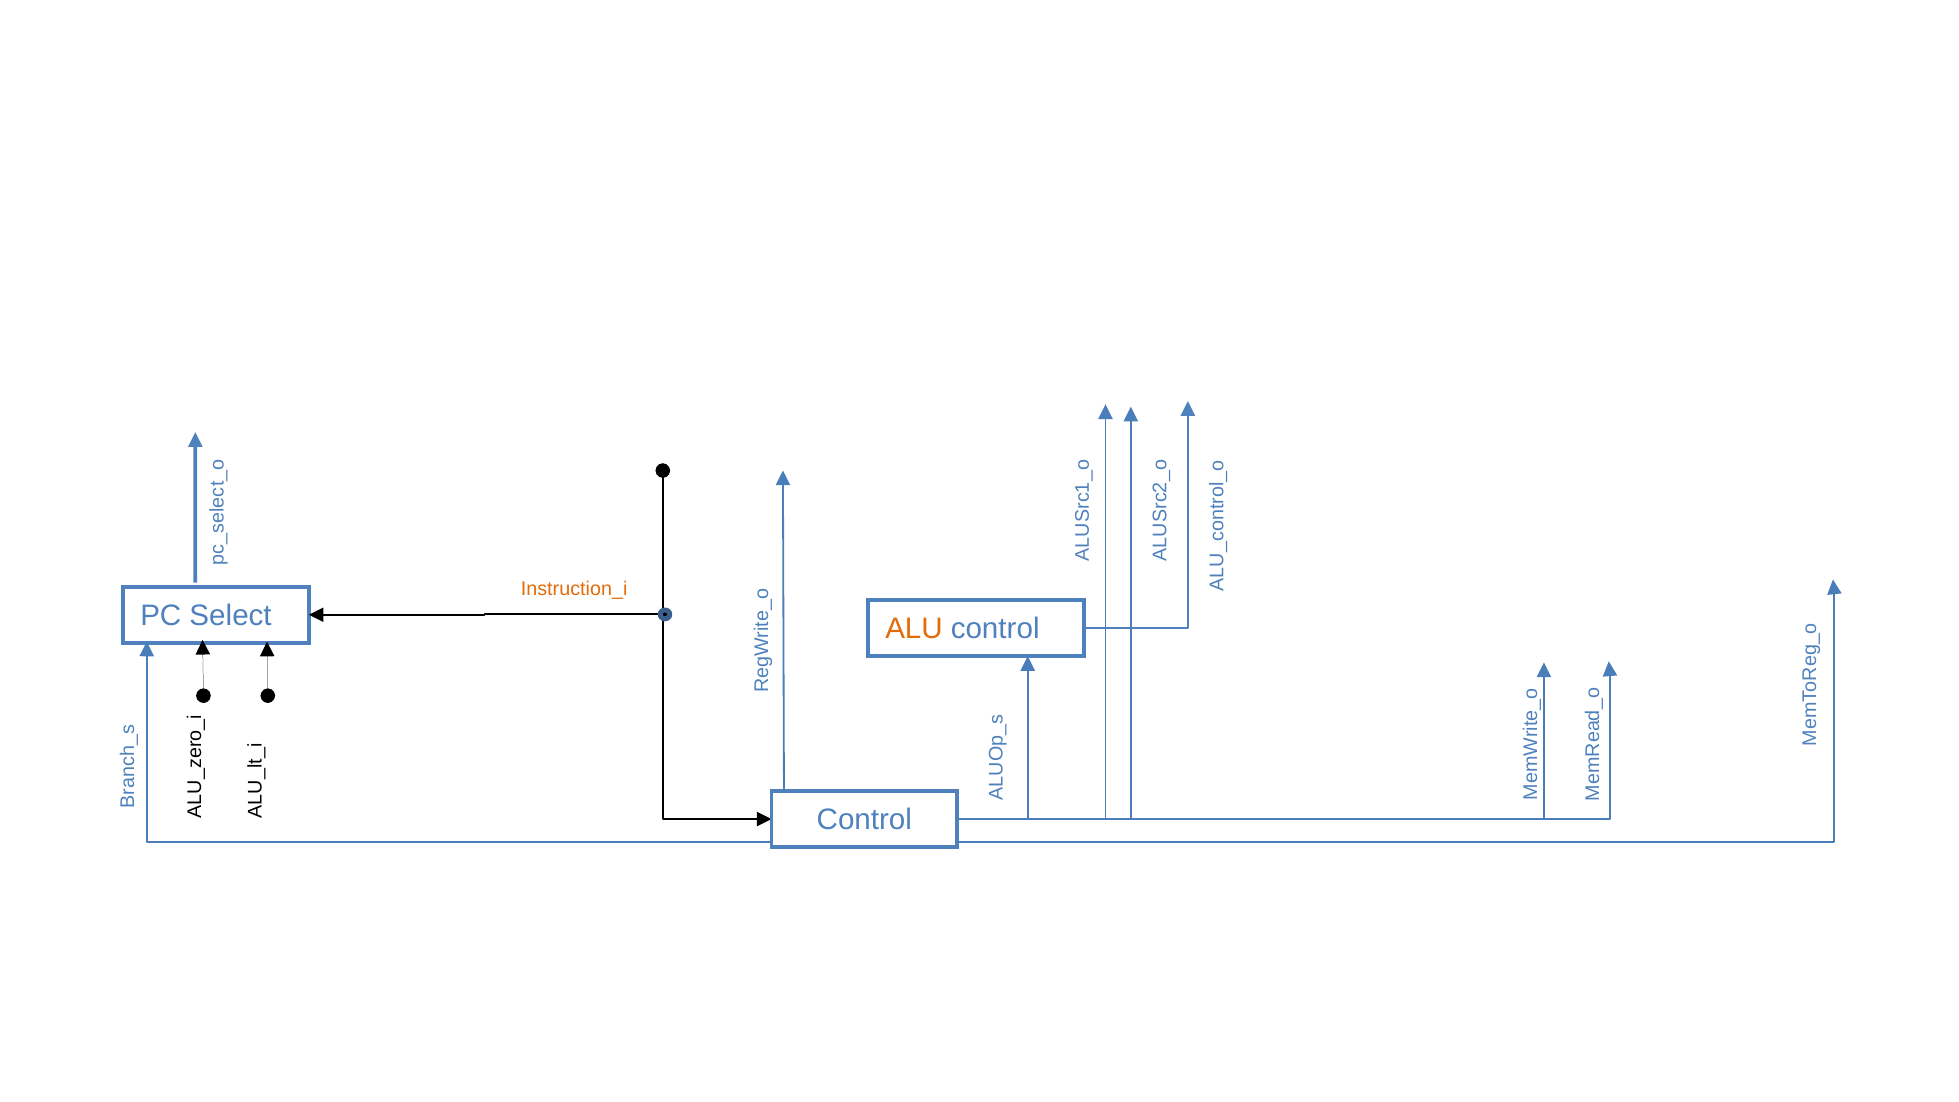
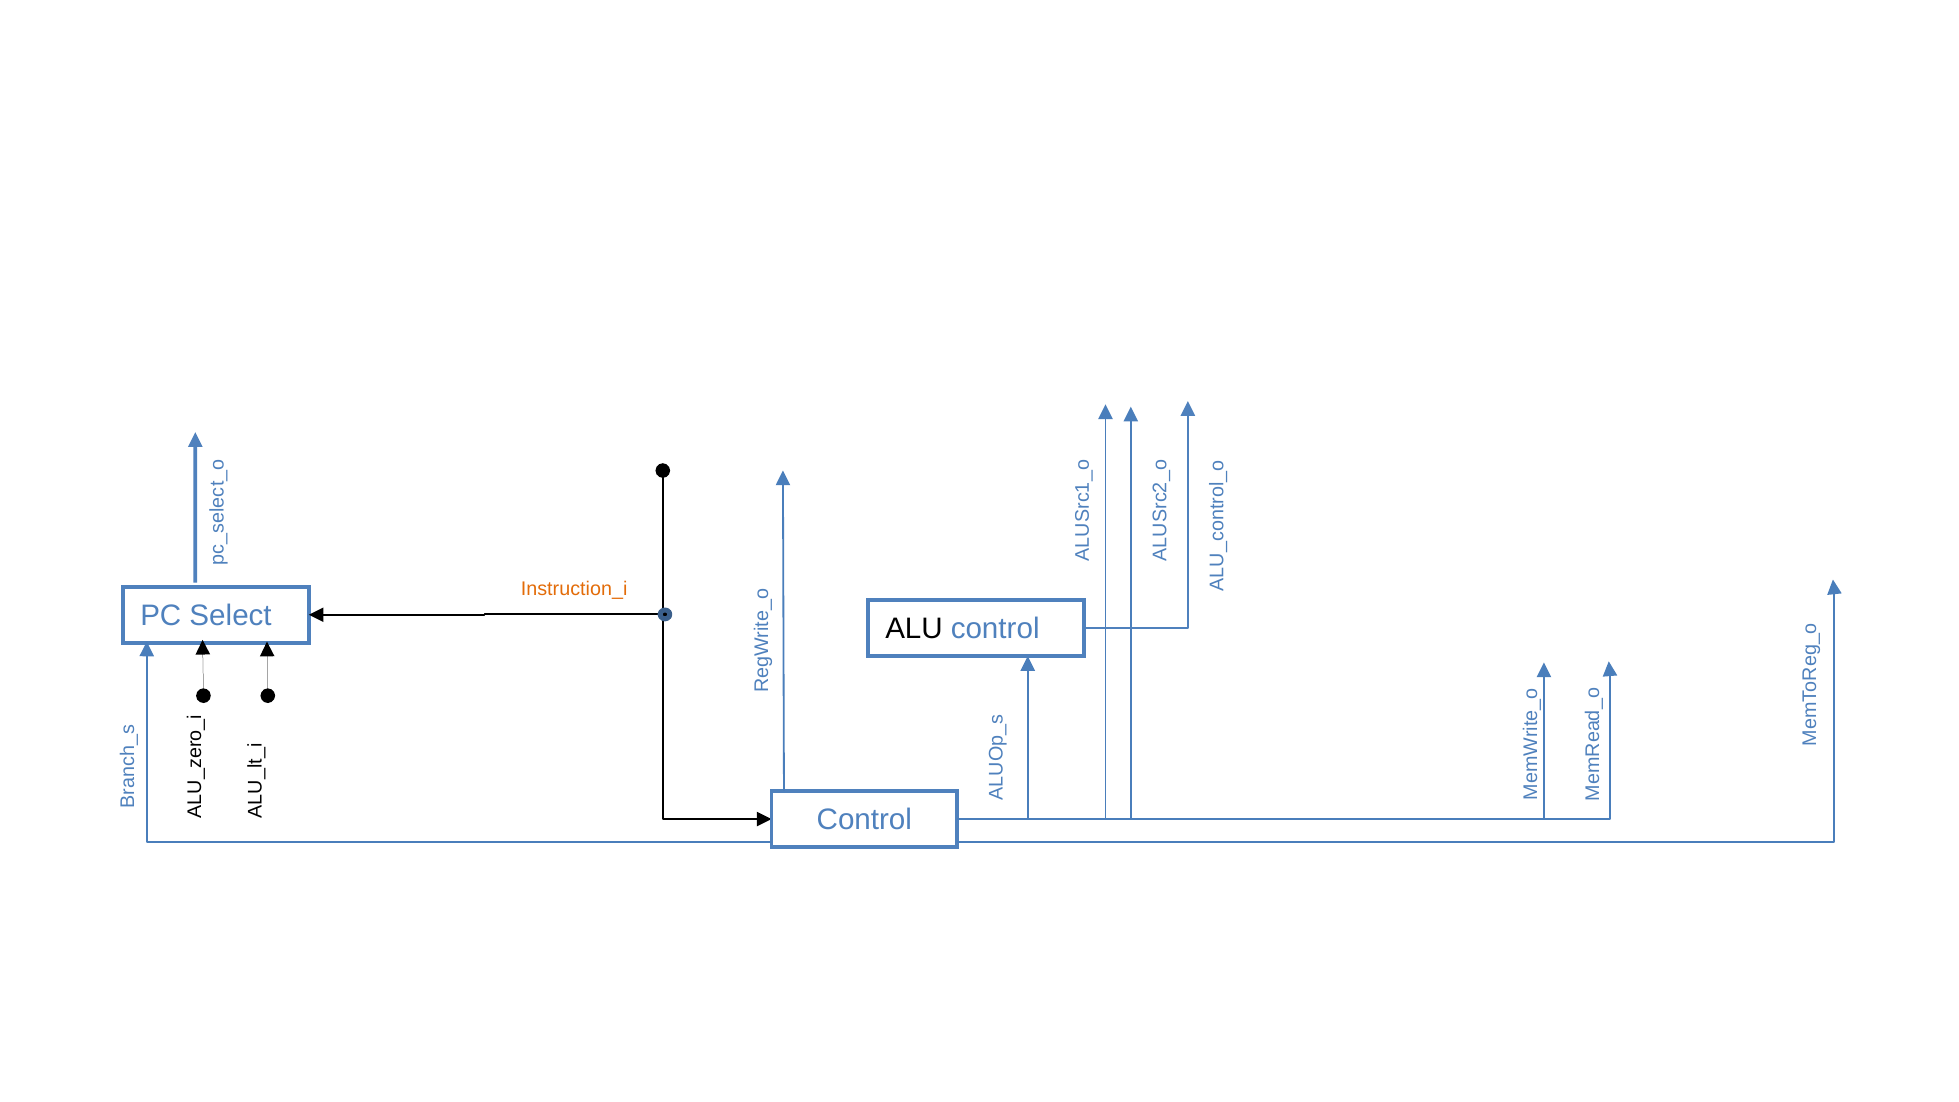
ALU colour: orange -> black (914, 629)
